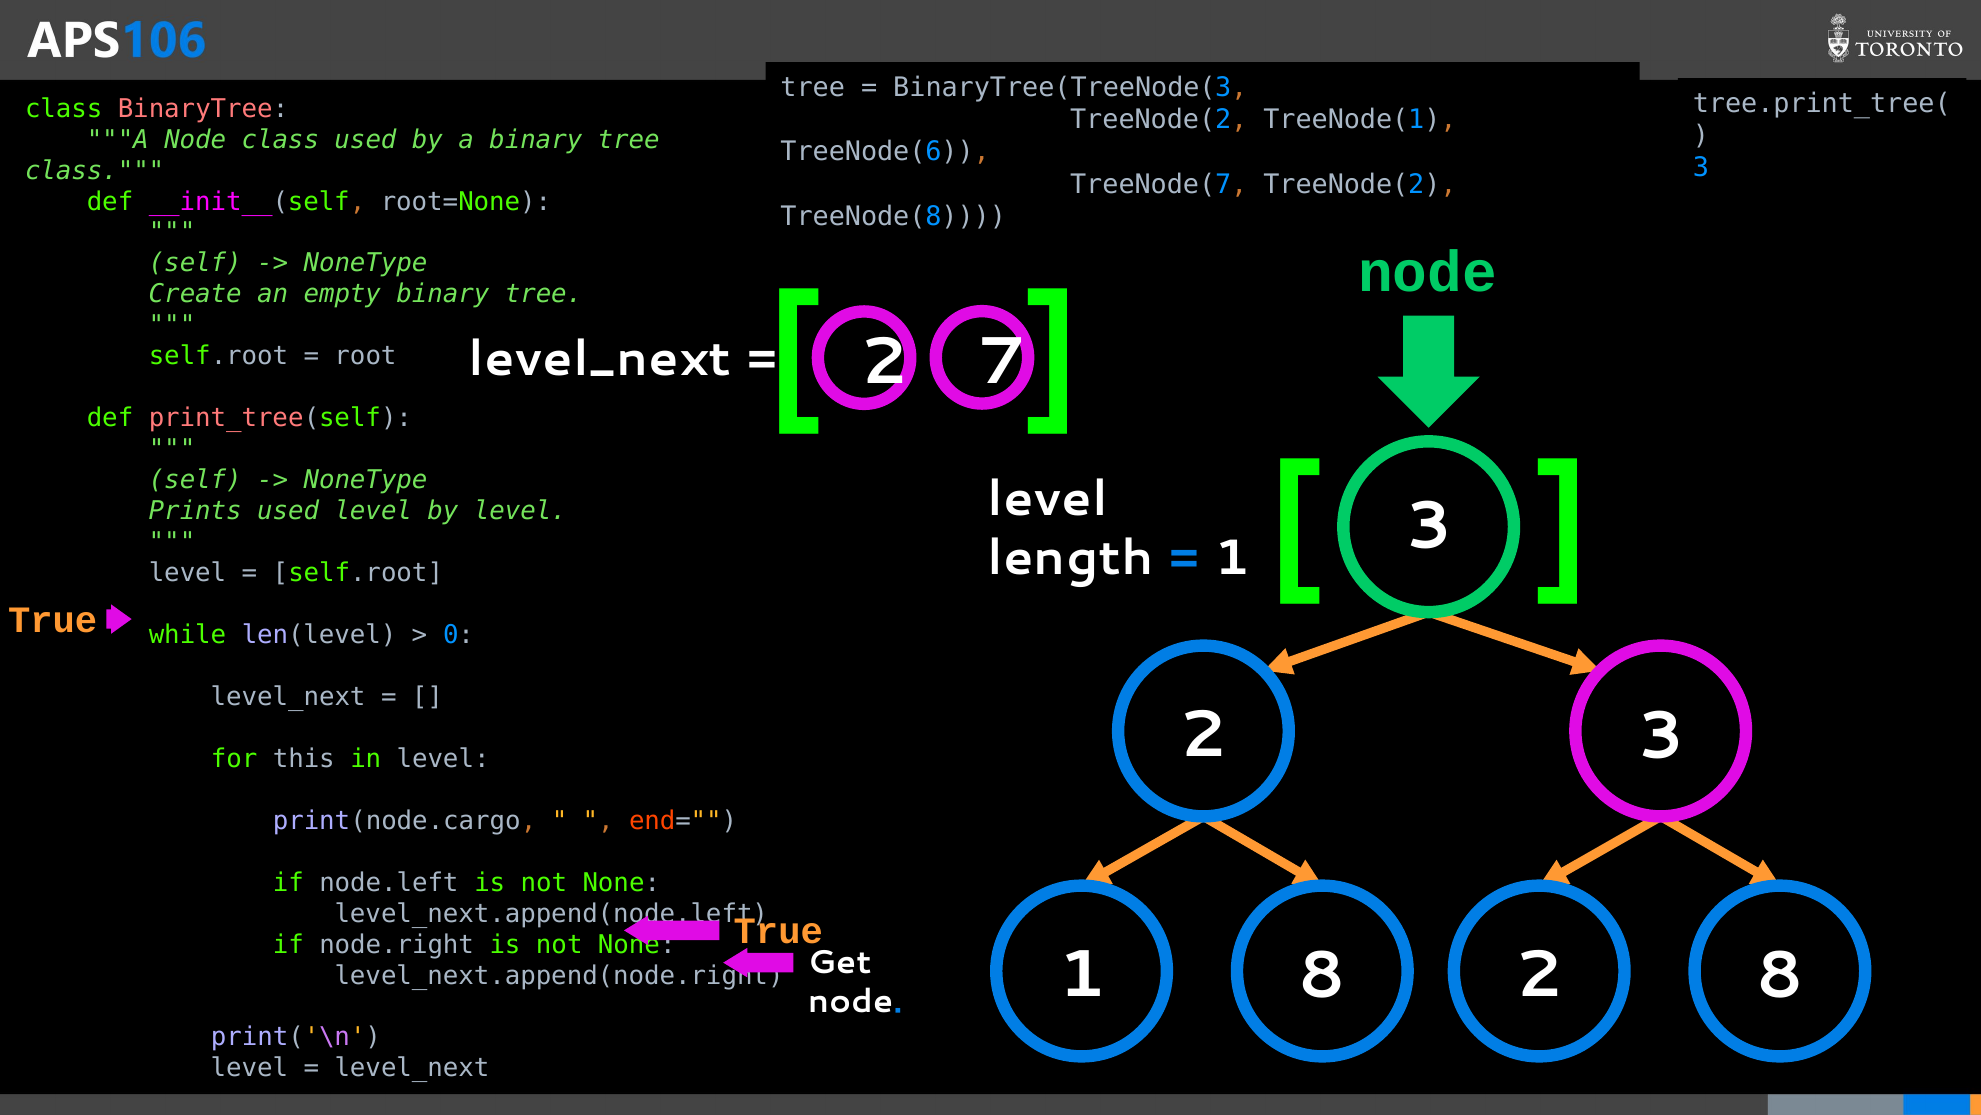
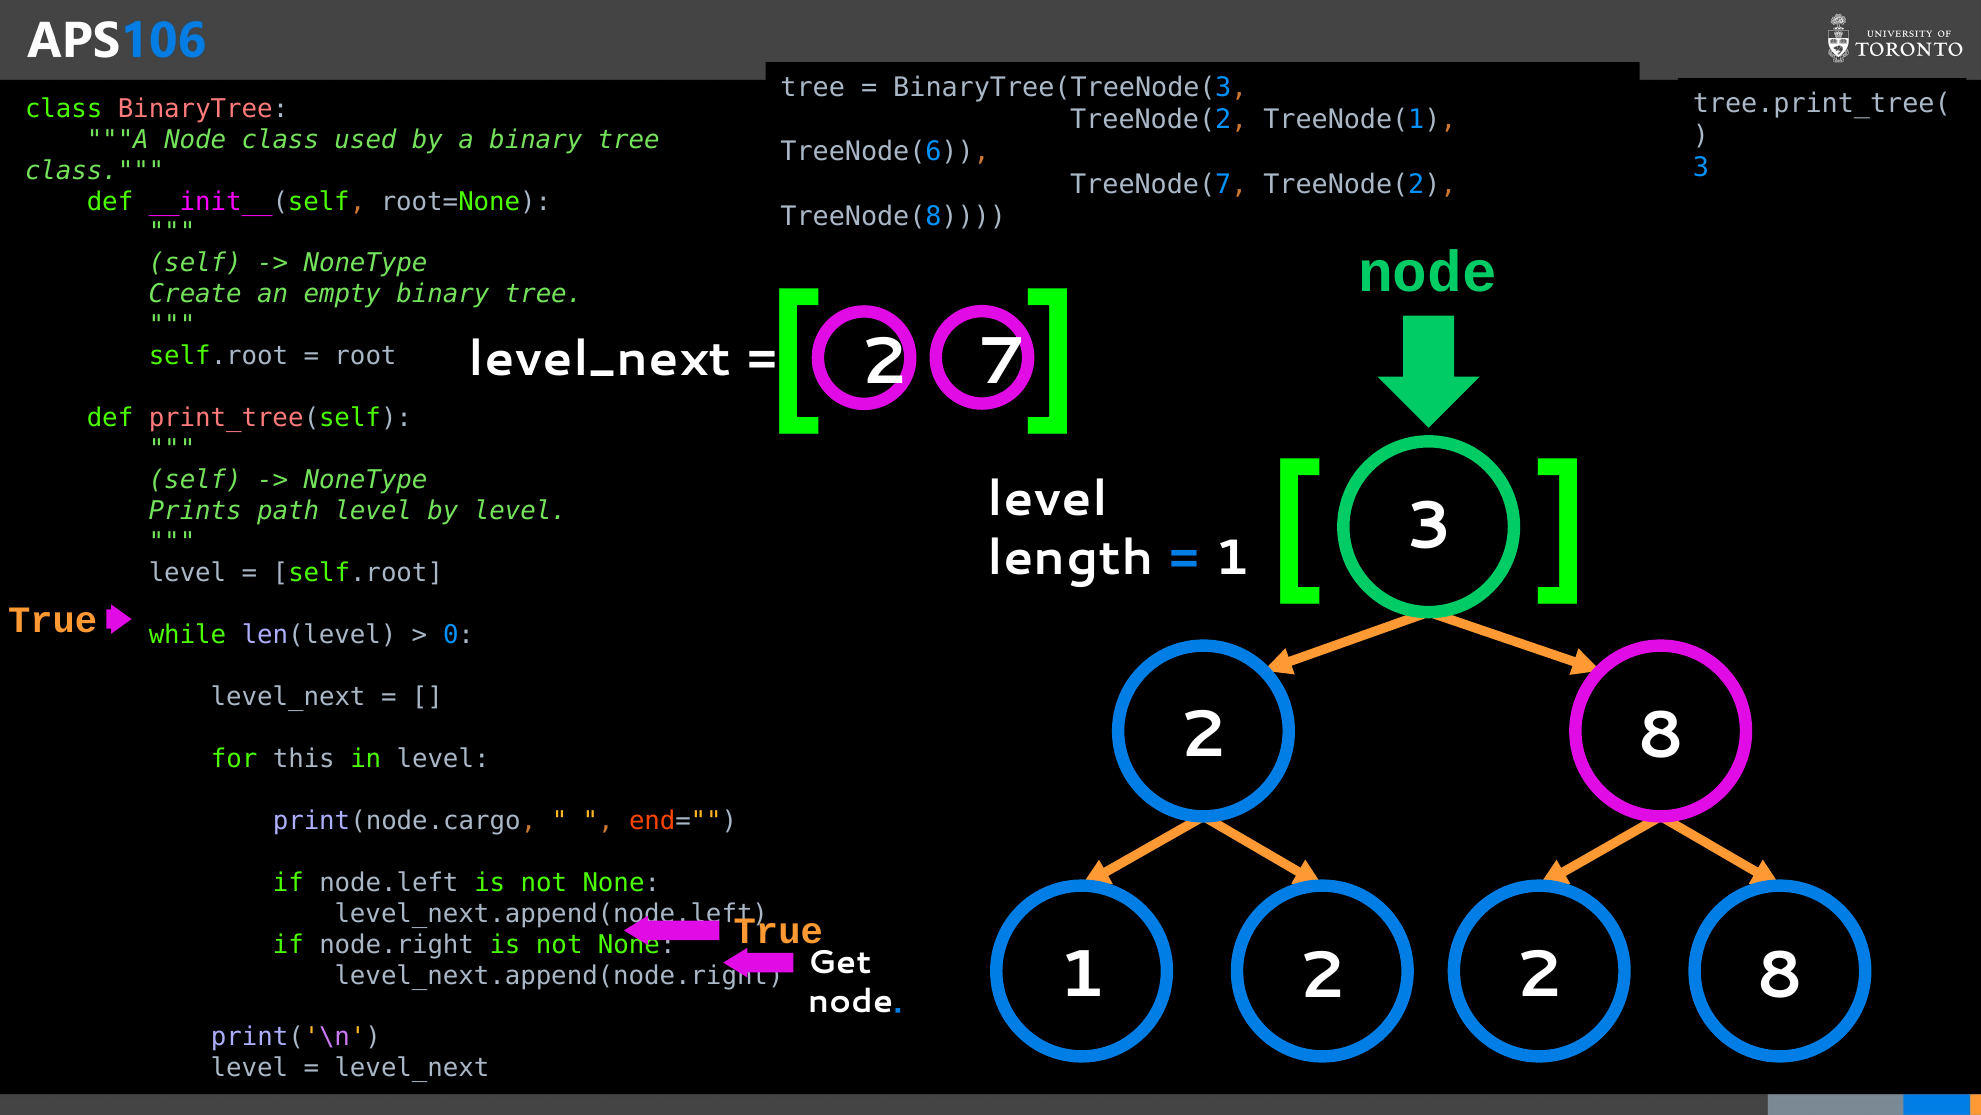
Prints used: used -> path (288, 511)
3: 3 -> 8 (1661, 735)
1 8: 8 -> 2 (1322, 975)
